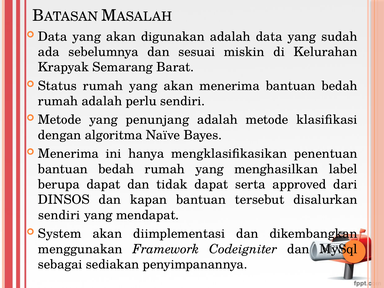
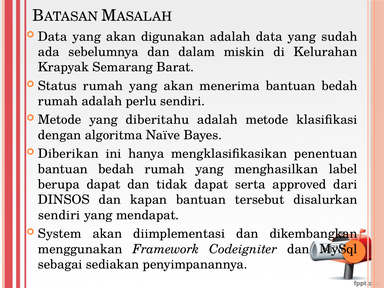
sesuai: sesuai -> dalam (197, 52)
penunjang: penunjang -> diberitahu (157, 120)
Menerima: Menerima -> Diberikan (68, 154)
